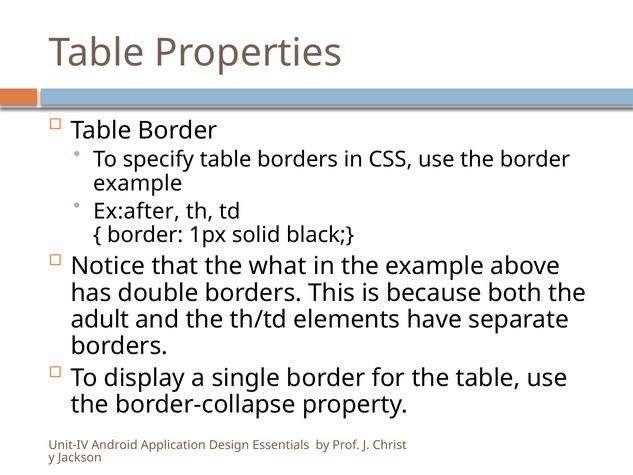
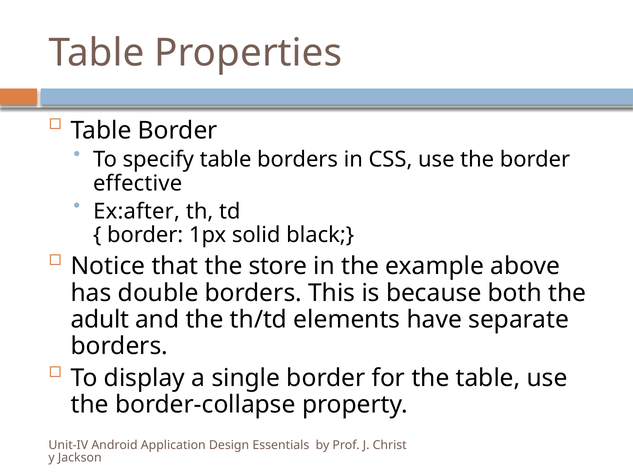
example: example -> effective (138, 183)
what: what -> store (278, 266)
